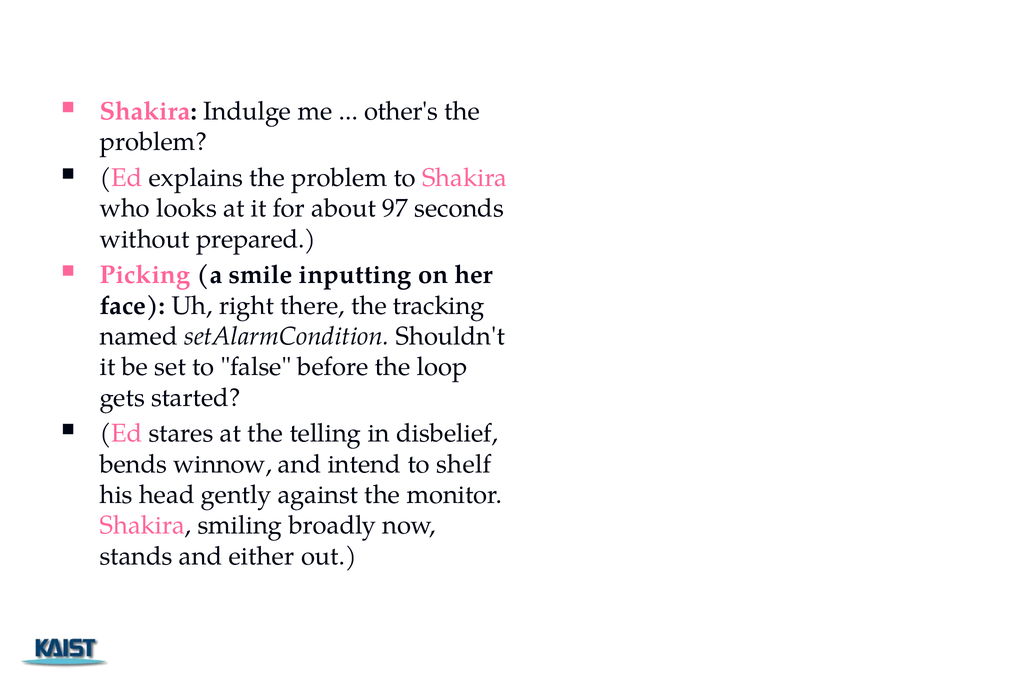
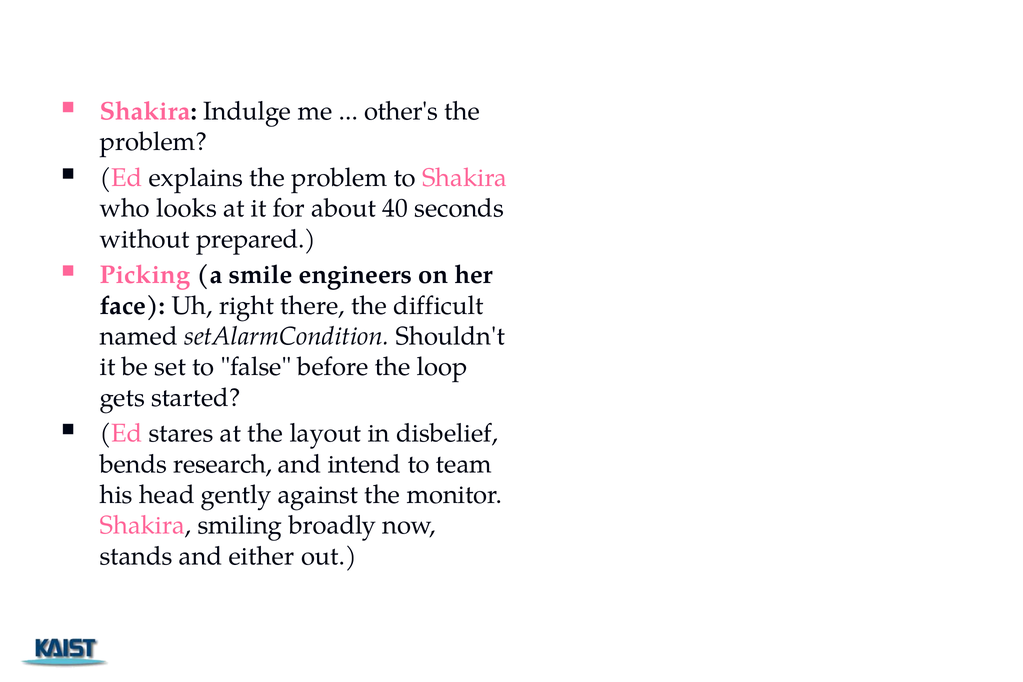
97: 97 -> 40 (395, 208)
inputting: inputting -> engineers (355, 275)
tracking: tracking -> difficult (439, 306)
telling: telling -> layout (325, 433)
winnow: winnow -> research (223, 464)
shelf: shelf -> team (464, 464)
